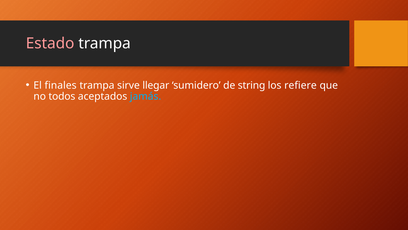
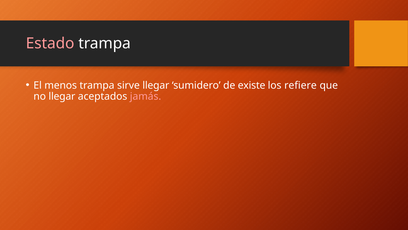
finales: finales -> menos (61, 85)
string: string -> existe (252, 85)
no todos: todos -> llegar (62, 96)
jamás colour: light blue -> pink (146, 96)
